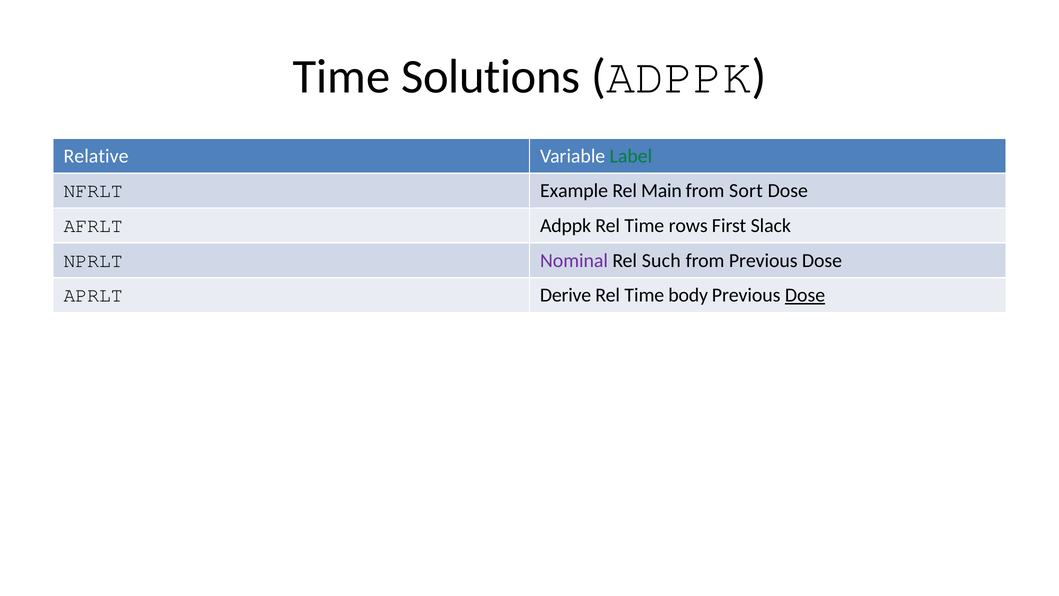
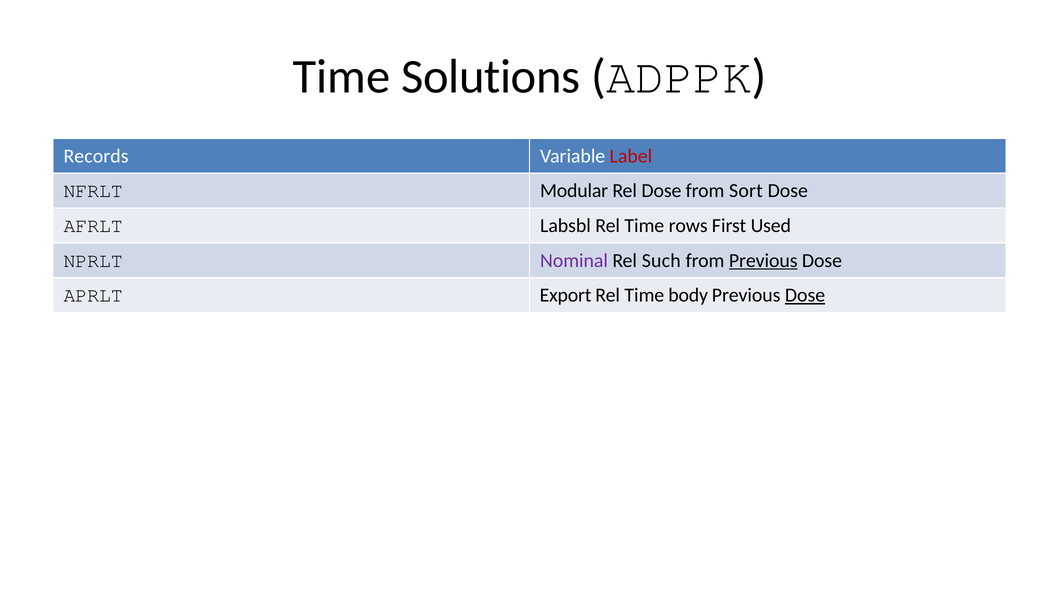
Relative: Relative -> Records (96, 156)
Label colour: green -> red (631, 156)
Example: Example -> Modular (574, 191)
Rel Main: Main -> Dose (661, 191)
AFRLT Adppk: Adppk -> Labsbl (565, 226)
Slack: Slack -> Used (771, 226)
Previous underline: none -> present (763, 260)
Derive: Derive -> Export (566, 295)
